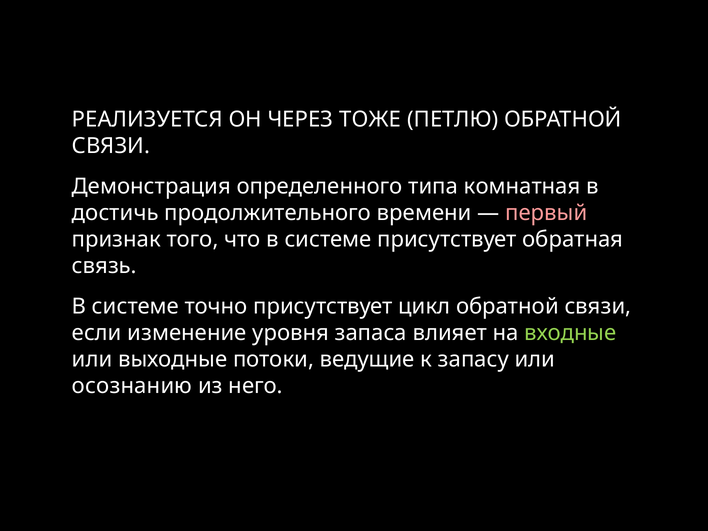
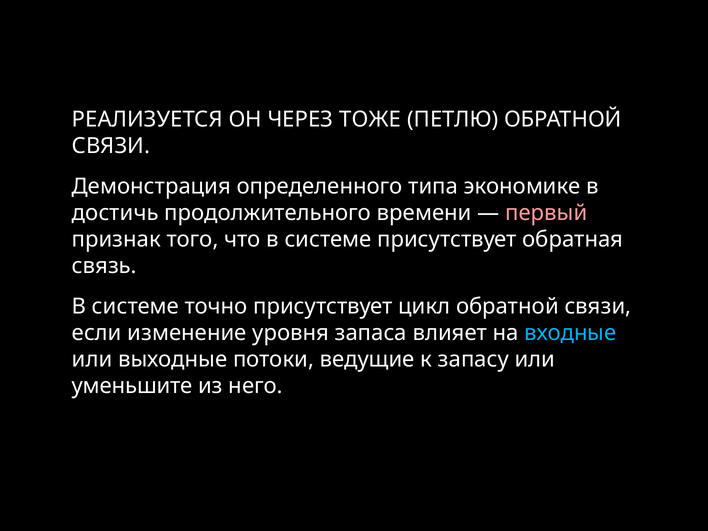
комнатная: комнатная -> экономике (522, 186)
входные colour: light green -> light blue (570, 333)
осознанию: осознанию -> уменьшите (132, 386)
